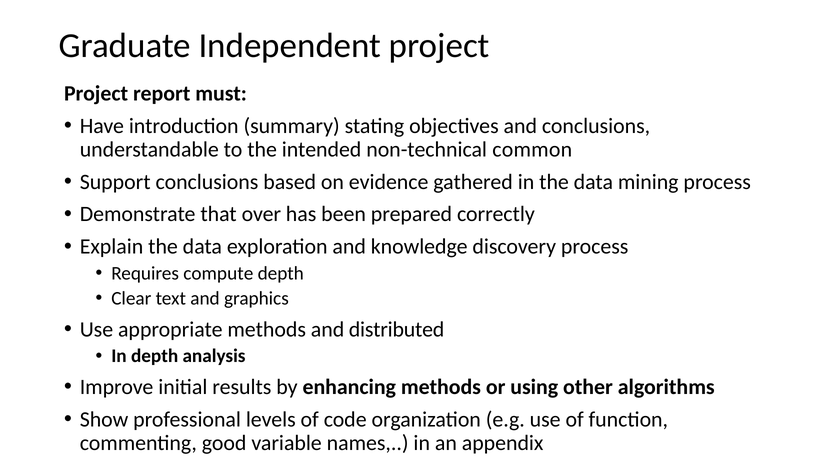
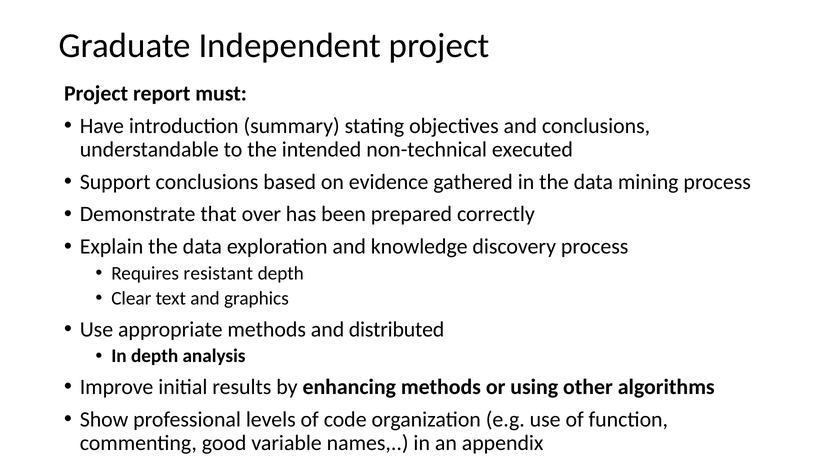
common: common -> executed (532, 149)
compute: compute -> resistant (218, 273)
